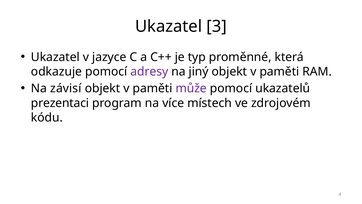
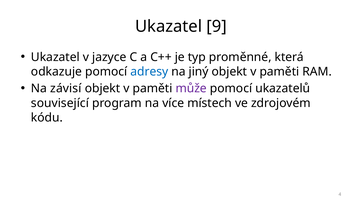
3: 3 -> 9 (217, 26)
adresy colour: purple -> blue (149, 71)
prezentaci: prezentaci -> související (60, 103)
